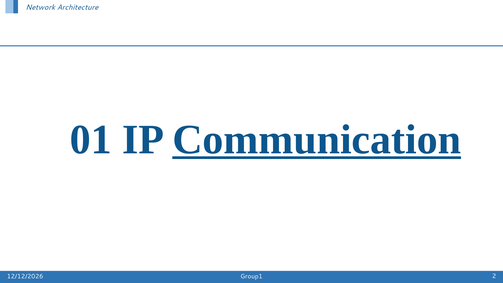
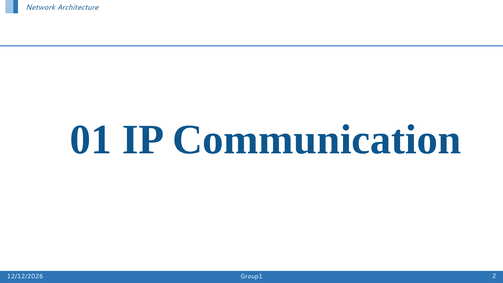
Communication underline: present -> none (317, 140)
